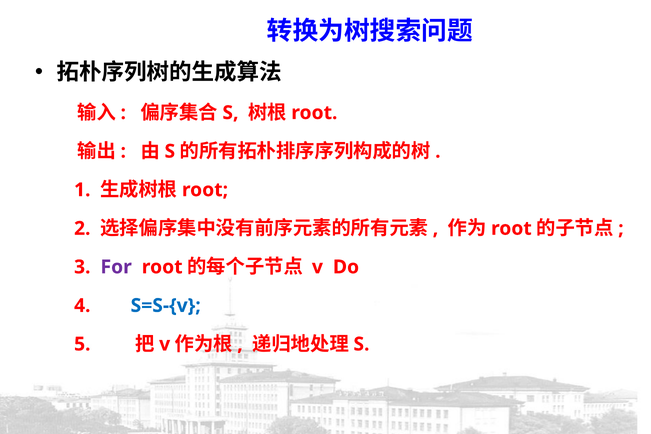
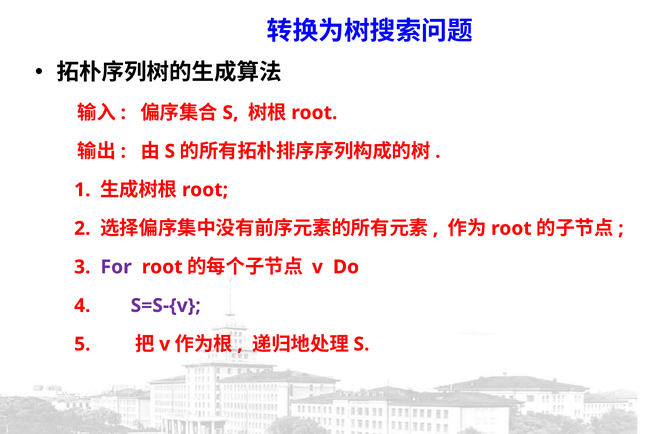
S=S-{v colour: blue -> purple (166, 306)
